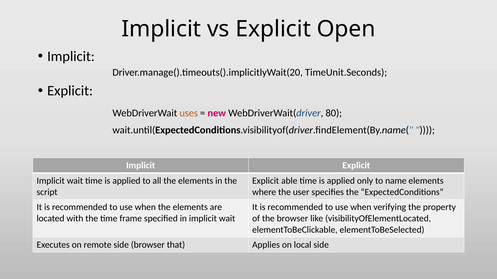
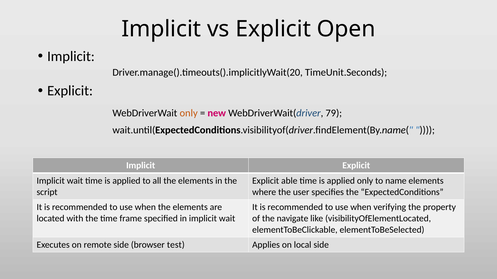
WebDriverWait uses: uses -> only (189, 113)
80: 80 -> 79 (334, 113)
the browser: browser -> navigate (292, 219)
that: that -> test (176, 245)
